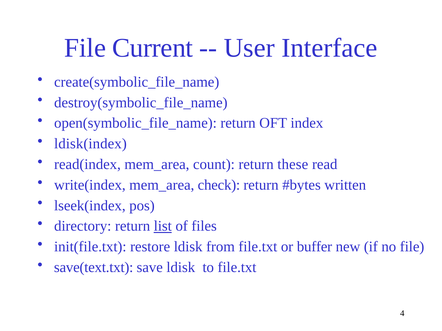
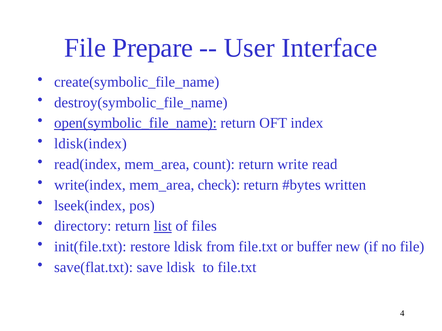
Current: Current -> Prepare (153, 48)
open(symbolic_file_name underline: none -> present (135, 123)
these: these -> write (293, 165)
save(text.txt: save(text.txt -> save(flat.txt (94, 268)
